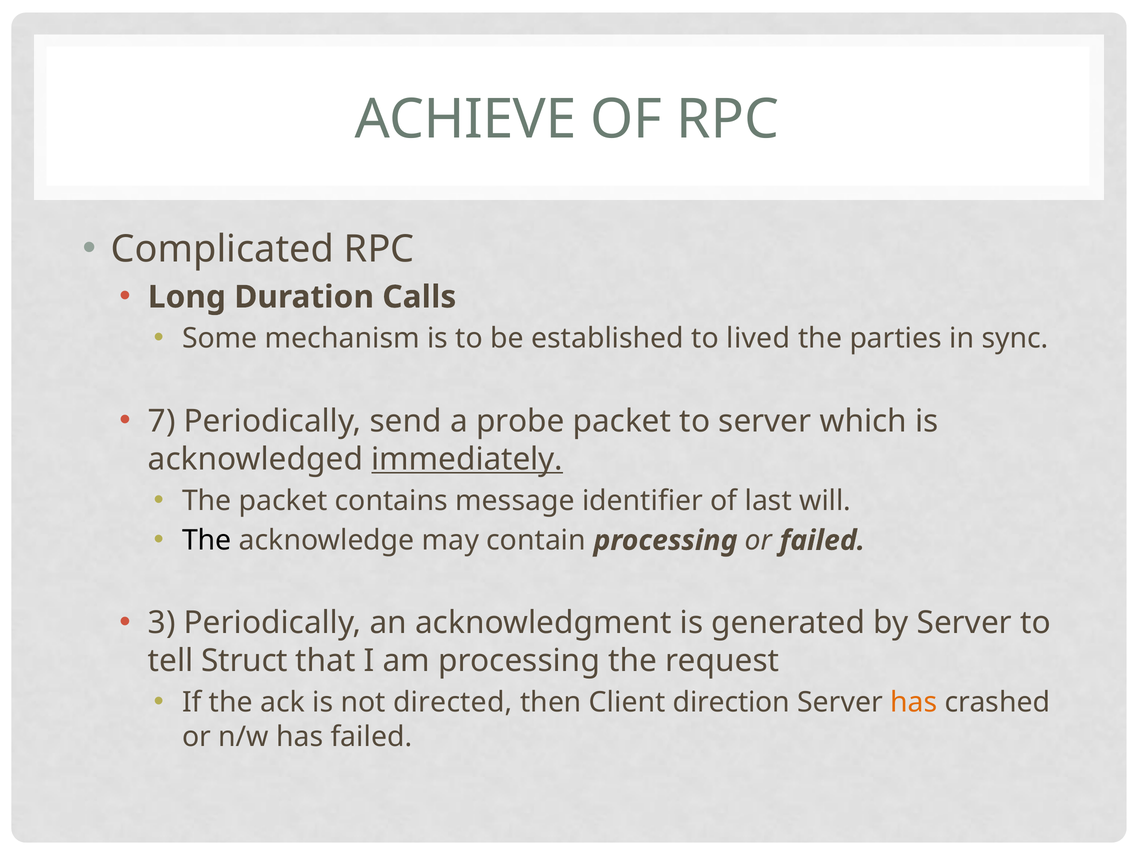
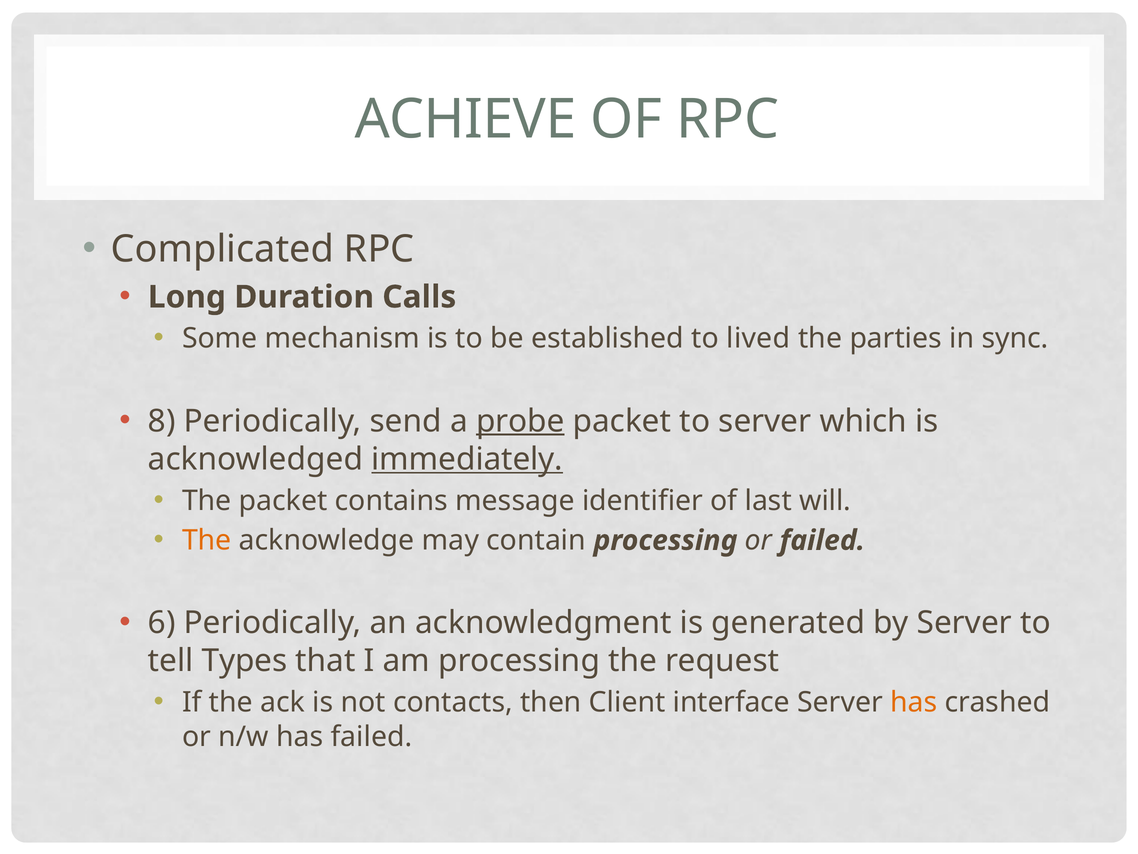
7: 7 -> 8 (162, 421)
probe underline: none -> present (520, 421)
The colour: black -> orange (207, 540)
3: 3 -> 6 (162, 623)
Struct: Struct -> Types (245, 661)
directed: directed -> contacts (453, 702)
direction: direction -> interface (731, 702)
